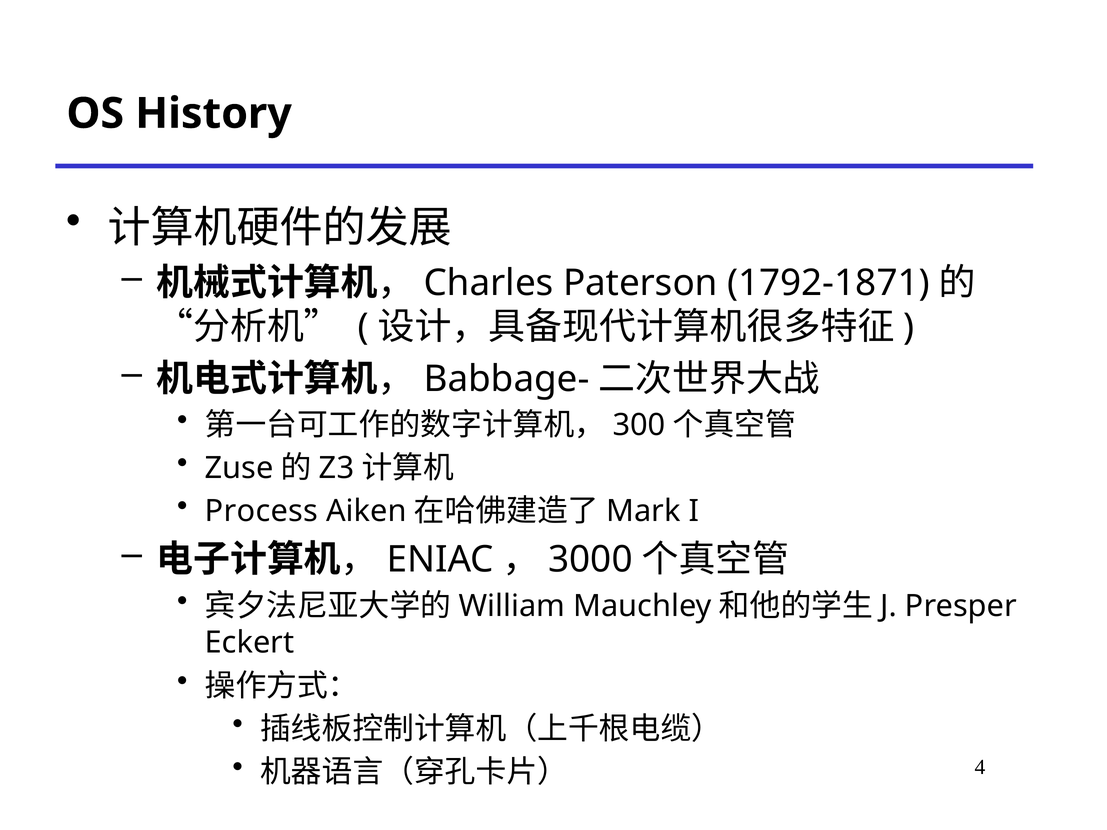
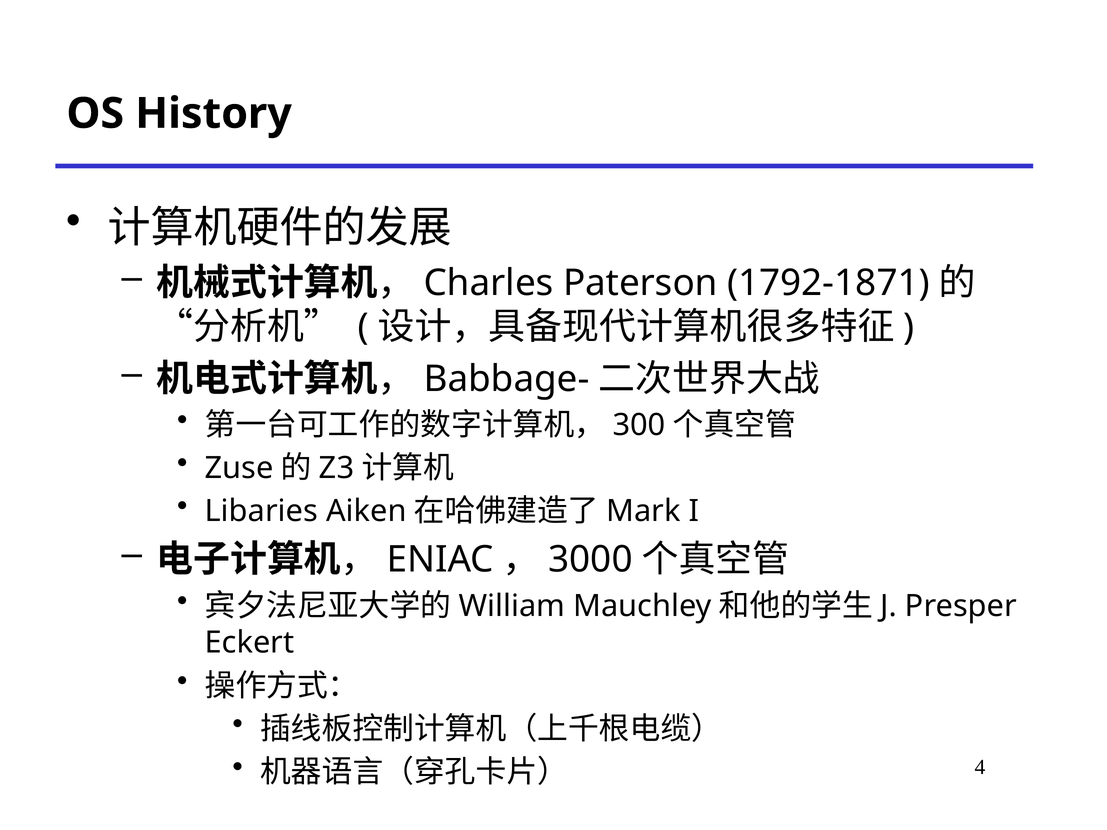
Process: Process -> Libaries (261, 511)
